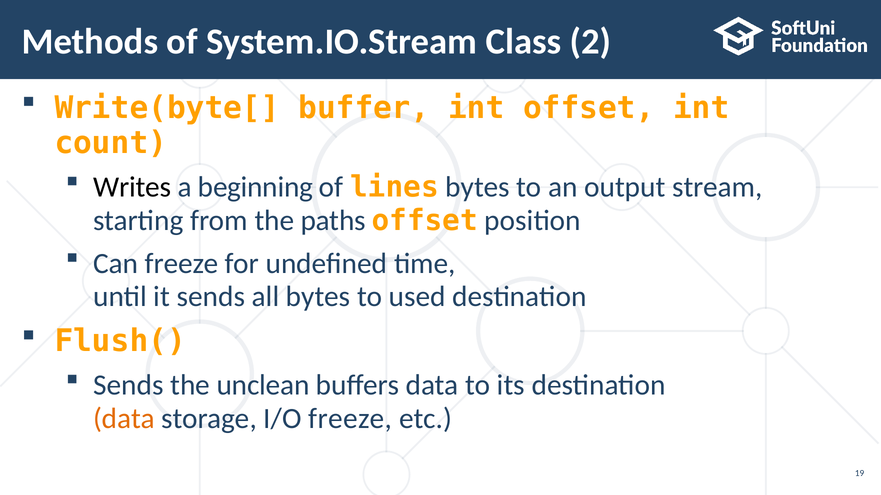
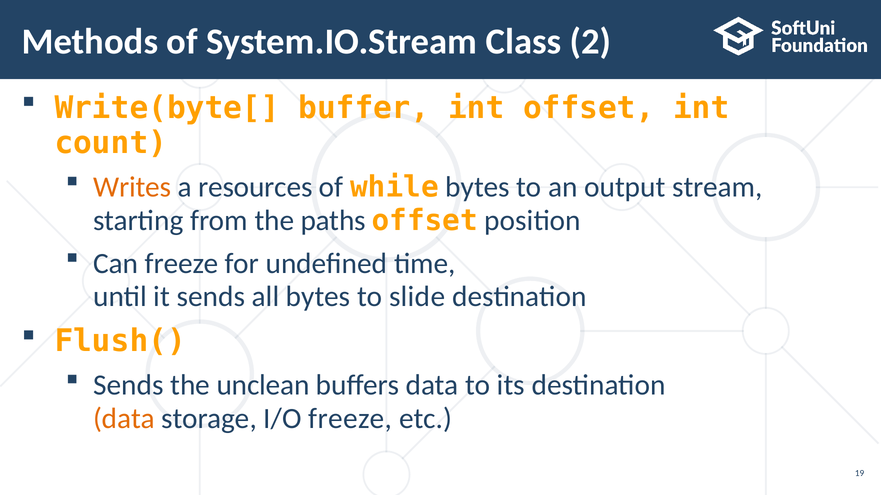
Writes colour: black -> orange (132, 187)
beginning: beginning -> resources (255, 187)
lines: lines -> while (395, 187)
used: used -> slide (417, 297)
